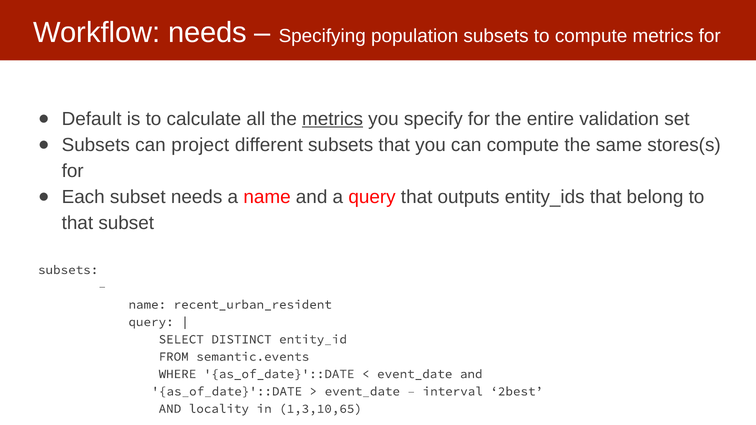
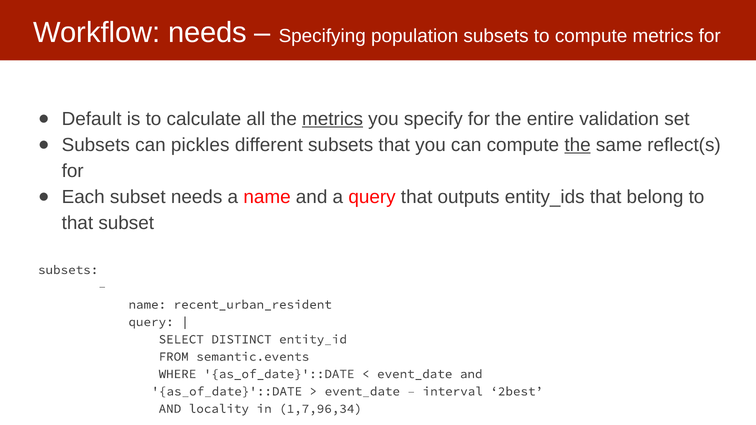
project: project -> pickles (200, 145)
the underline: none -> present (578, 145)
stores(s: stores(s -> reflect(s (684, 145)
1,3,10,65: 1,3,10,65 -> 1,7,96,34 (321, 409)
